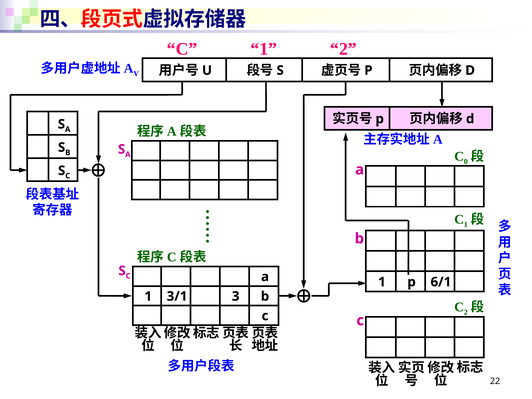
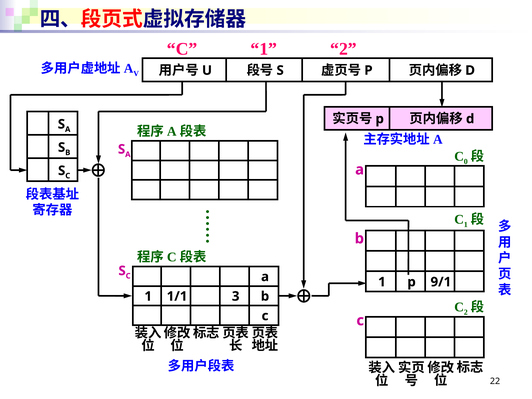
6/1: 6/1 -> 9/1 (441, 282)
3/1: 3/1 -> 1/1 (177, 296)
